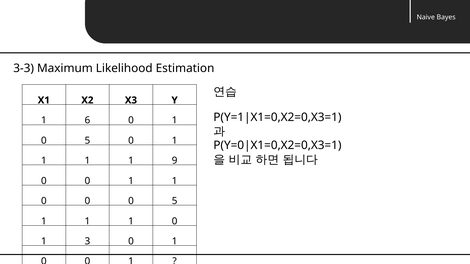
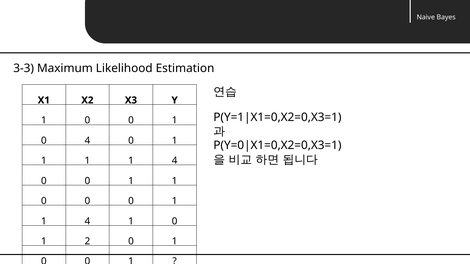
6: 6 -> 0 (87, 121)
5: 5 -> 4 (87, 141)
1 1 1 9: 9 -> 4 (175, 161)
0 0 0 5: 5 -> 1 (175, 201)
1: 1 -> 4 (87, 221)
3: 3 -> 2 (87, 242)
